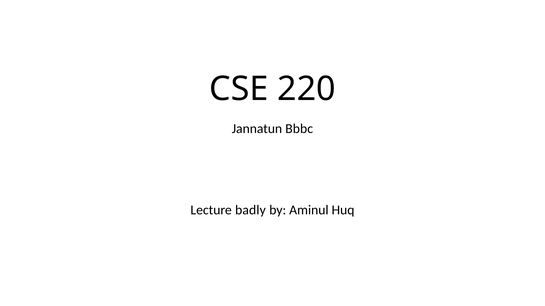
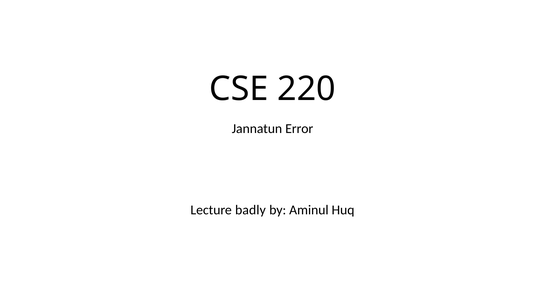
Bbbc: Bbbc -> Error (299, 129)
